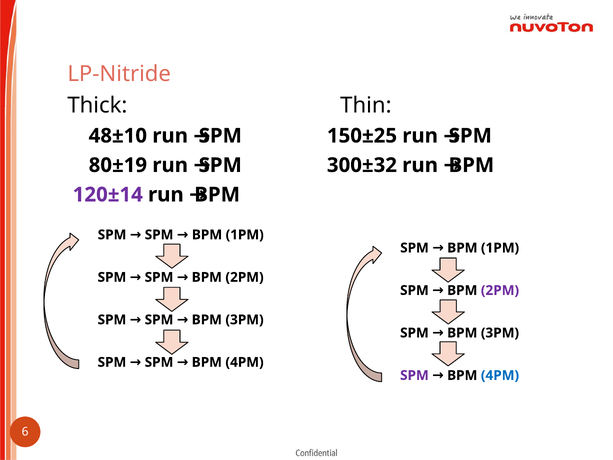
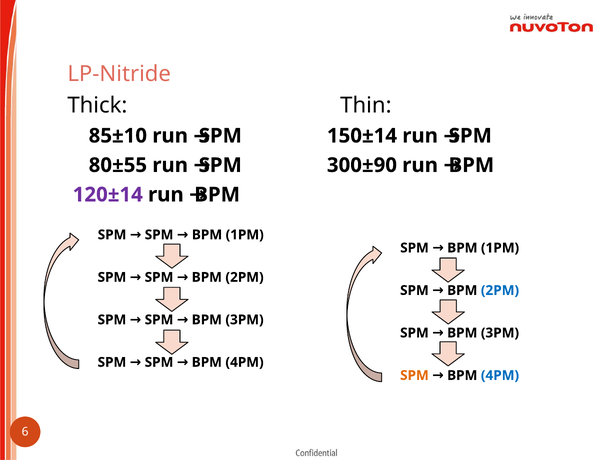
48±10: 48±10 -> 85±10 (118, 136)
150±25: 150±25 -> 150±14 (362, 136)
80±19: 80±19 -> 80±55 (118, 165)
300±32: 300±32 -> 300±90 (362, 165)
2PM colour: purple -> blue (500, 290)
SPM colour: purple -> orange (414, 375)
